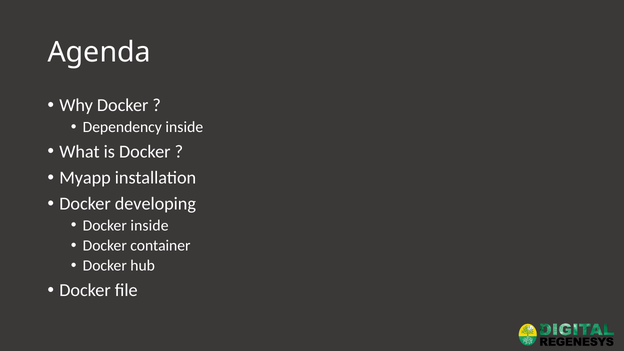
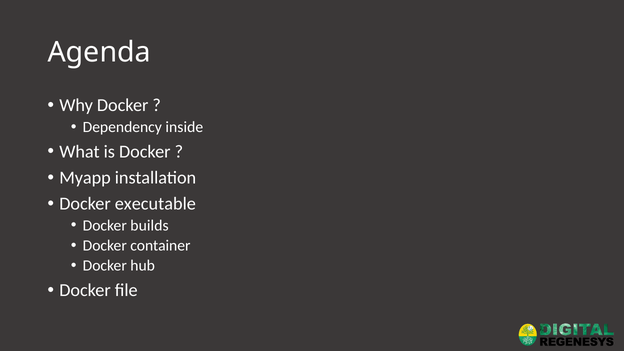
developing: developing -> executable (155, 204)
Docker inside: inside -> builds (150, 225)
